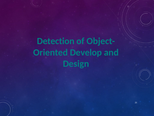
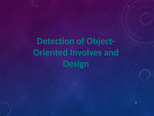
Develop: Develop -> Involves (86, 52)
